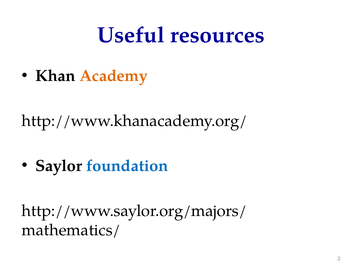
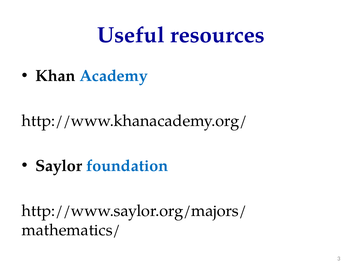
Academy colour: orange -> blue (114, 76)
